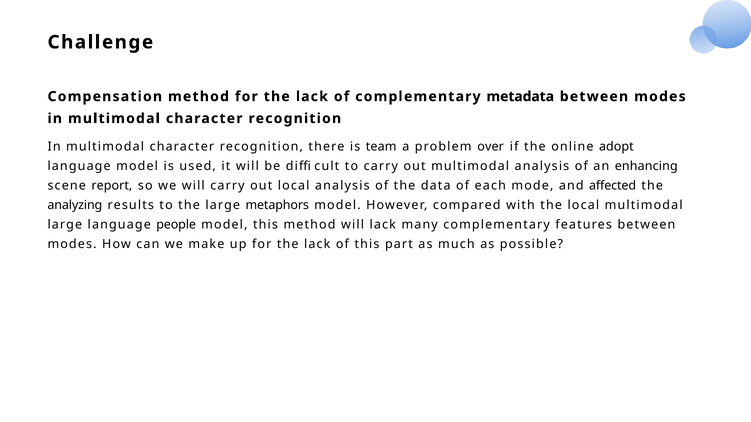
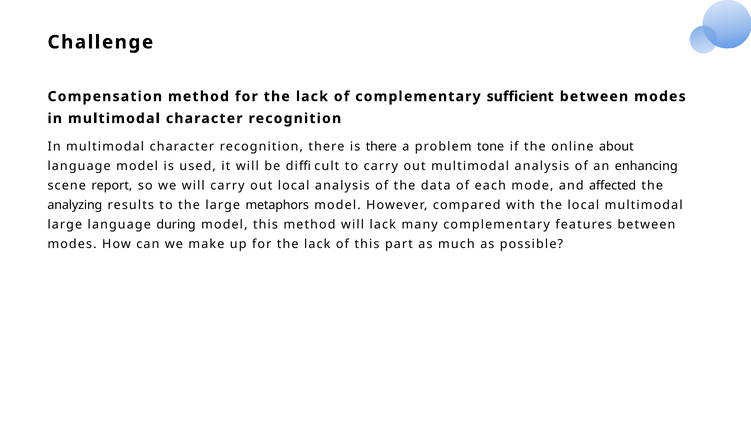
metadata: metadata -> sufficient (520, 97)
is team: team -> there (381, 147)
over: over -> tone (491, 147)
adopt: adopt -> about (616, 147)
people: people -> during (176, 225)
